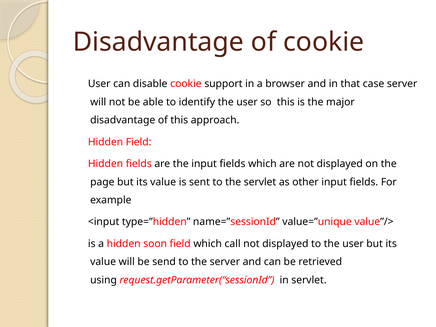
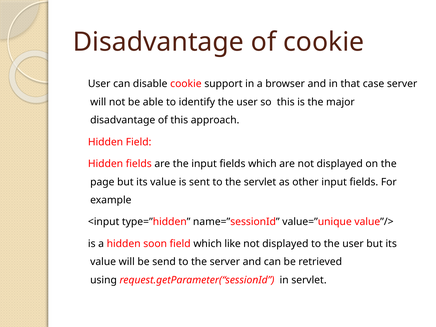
call: call -> like (233, 244)
